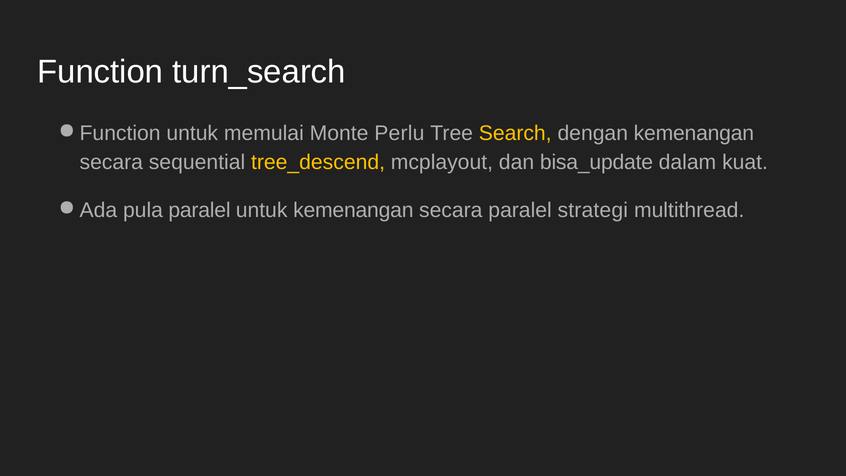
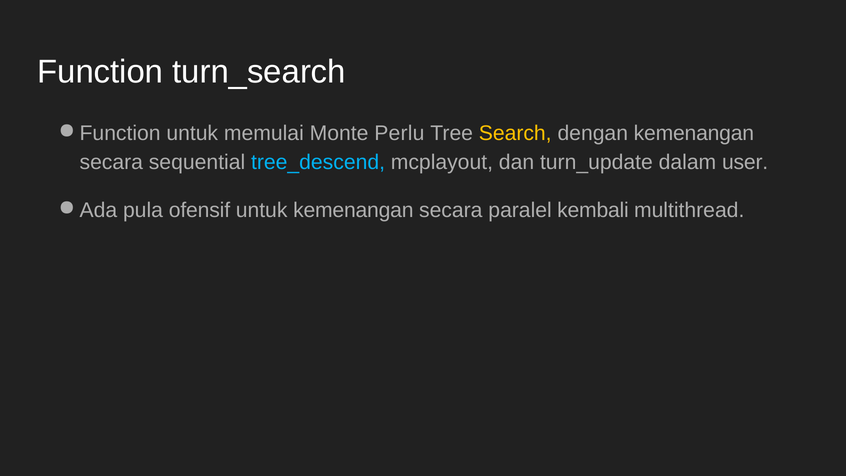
tree_descend colour: yellow -> light blue (318, 162)
bisa_update: bisa_update -> turn_update (596, 162)
kuat: kuat -> user (745, 162)
pula paralel: paralel -> ofensif (199, 210)
strategi: strategi -> kembali (593, 210)
